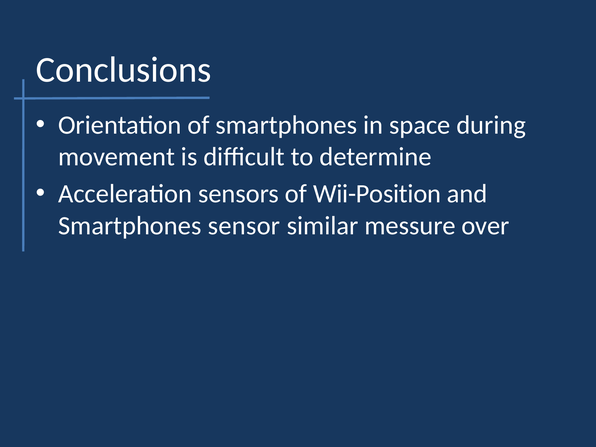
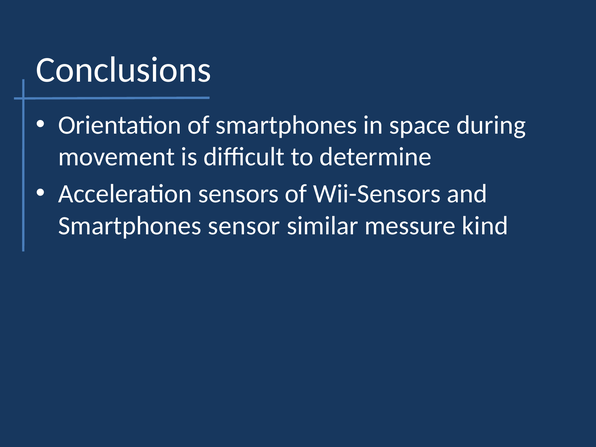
Wii-Position: Wii-Position -> Wii-Sensors (377, 194)
over: over -> kind (485, 226)
